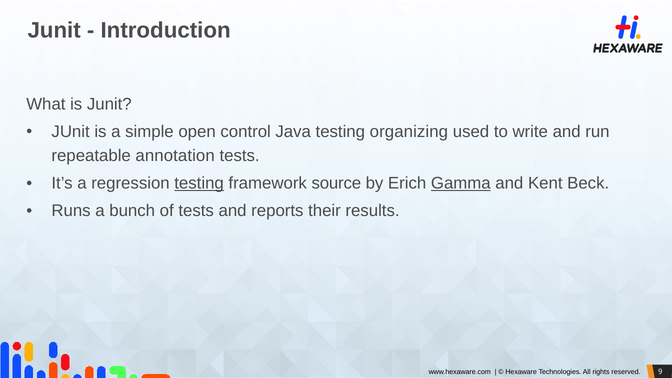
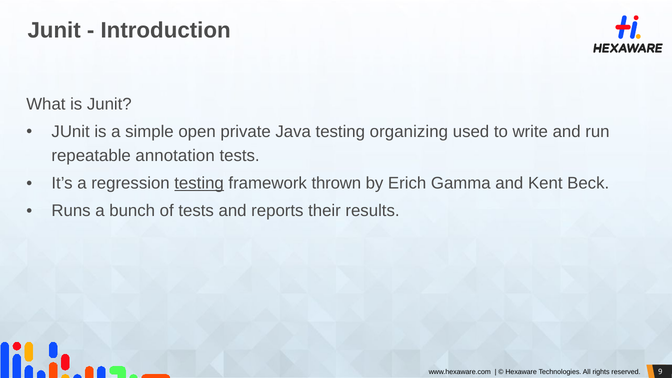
control: control -> private (246, 132)
source: source -> thrown (336, 183)
Gamma underline: present -> none (461, 183)
